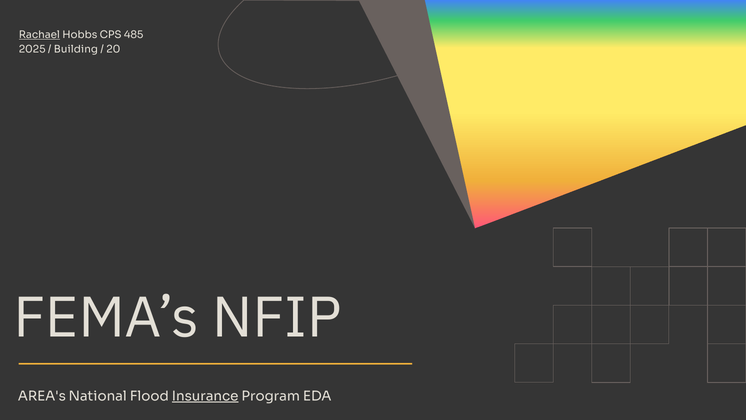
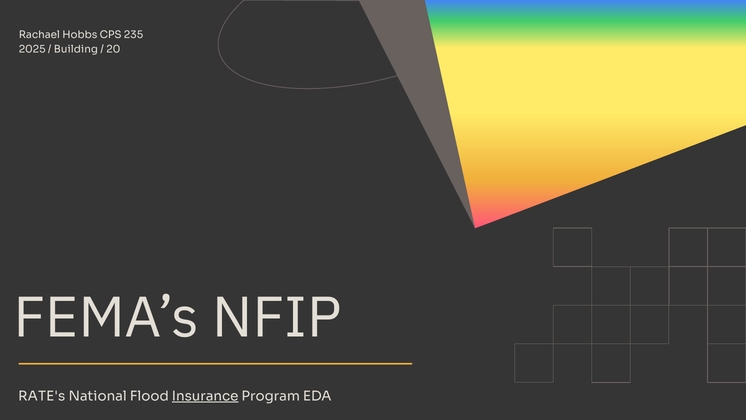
Rachael underline: present -> none (39, 35)
485: 485 -> 235 (134, 35)
AREA's: AREA's -> RATE's (42, 396)
